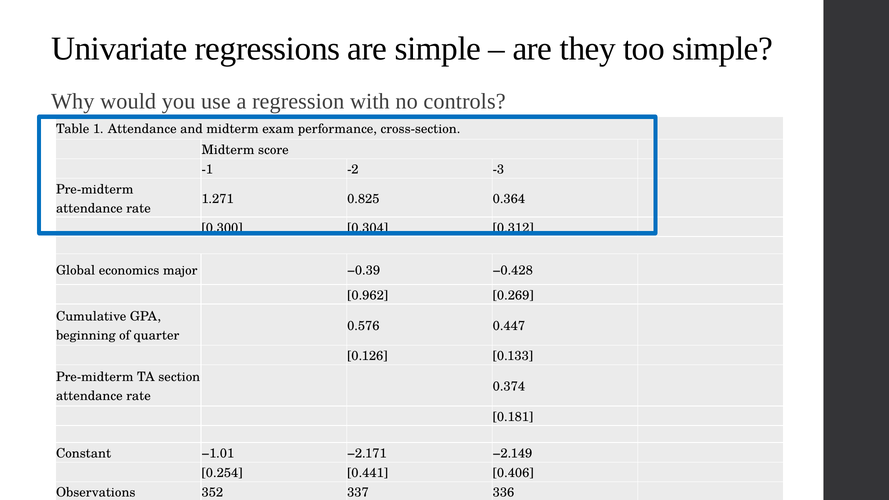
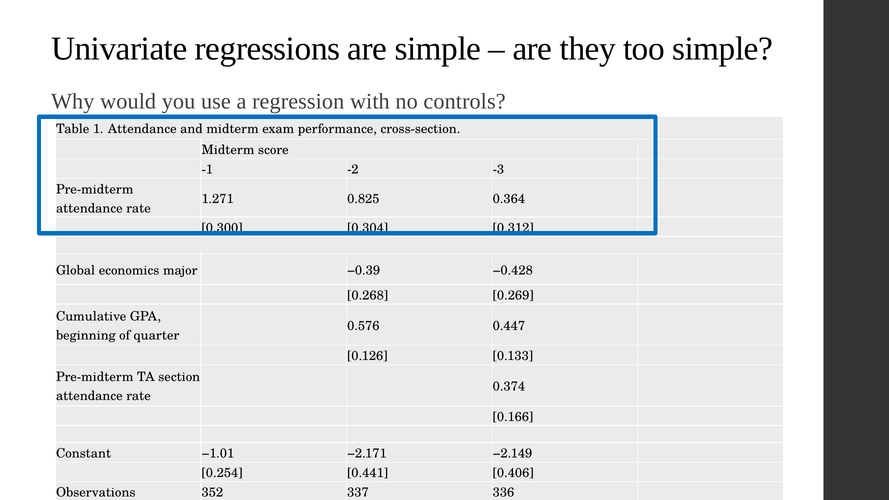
0.962: 0.962 -> 0.268 (368, 295)
0.181: 0.181 -> 0.166 (513, 417)
